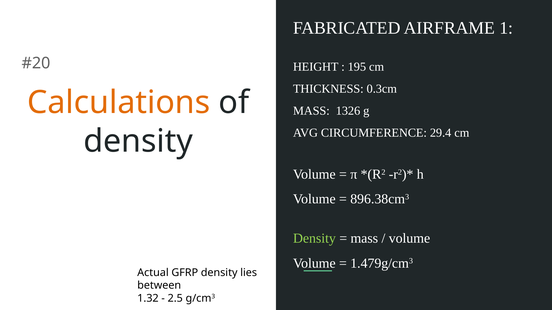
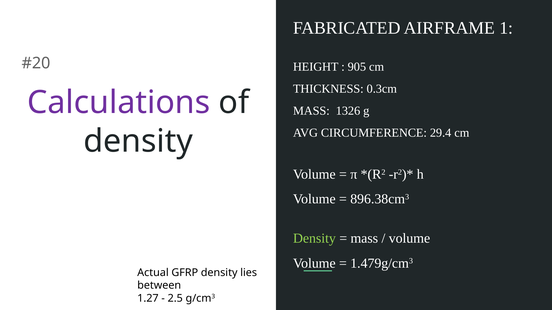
195: 195 -> 905 (357, 67)
Calculations colour: orange -> purple (119, 103)
1.32: 1.32 -> 1.27 (148, 299)
